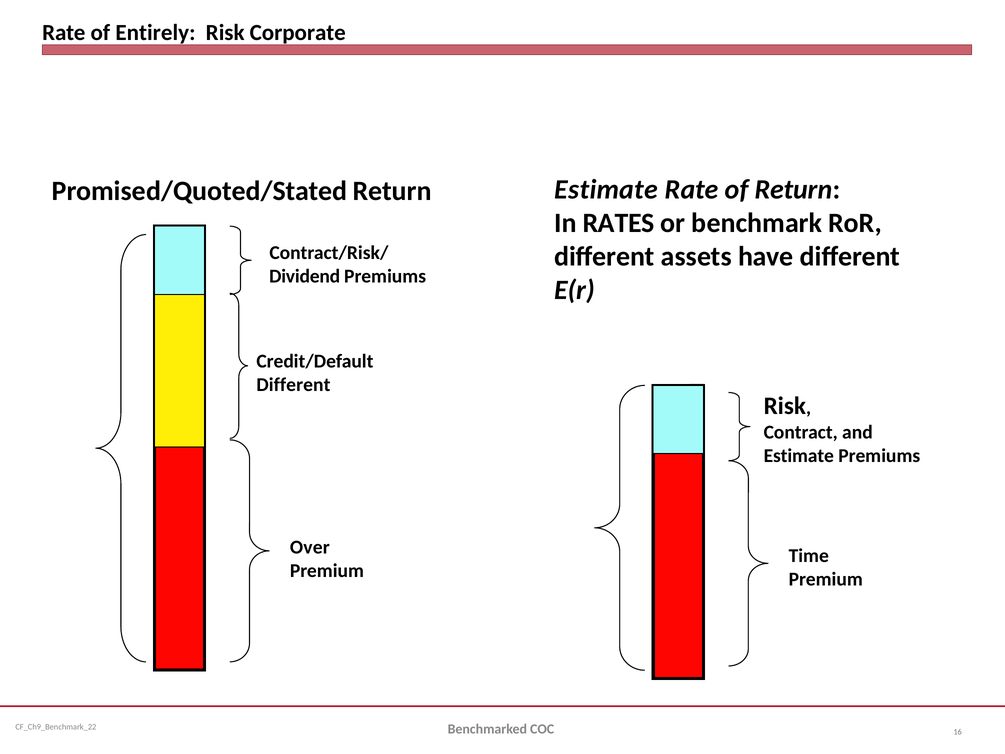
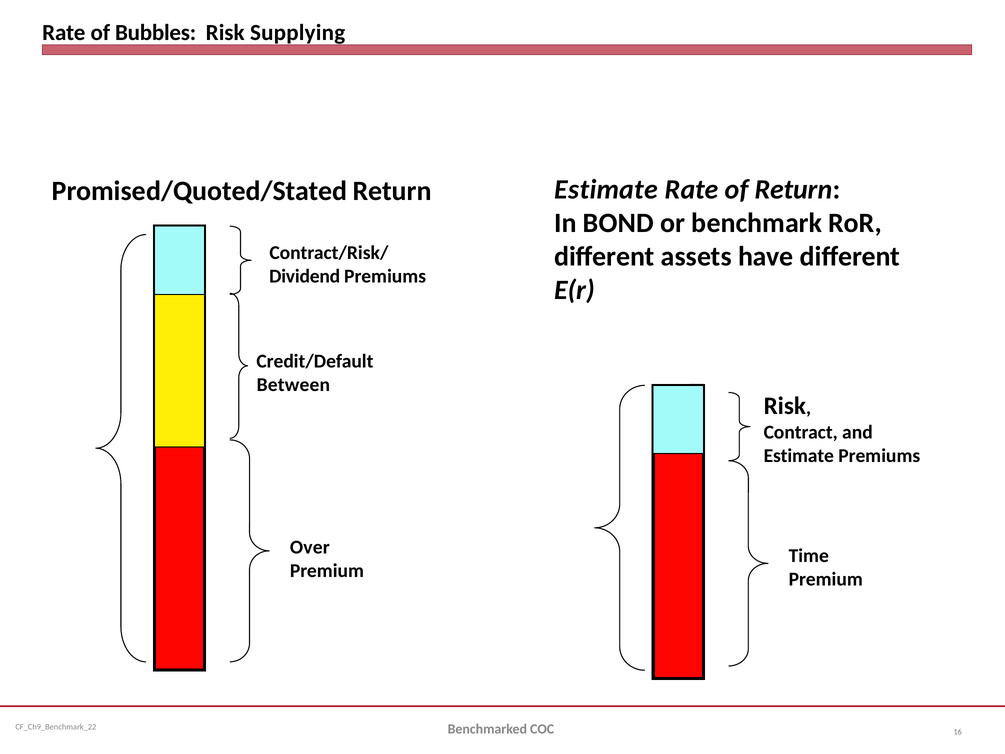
Entirely: Entirely -> Bubbles (156, 32)
Corporate: Corporate -> Supplying (298, 32)
RATES: RATES -> BOND (618, 223)
Different: Different -> Between (293, 385)
